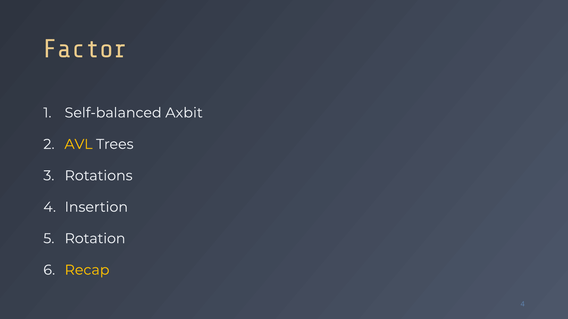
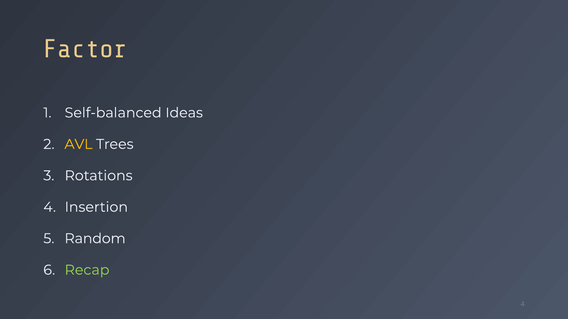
Axbit: Axbit -> Ideas (184, 113)
Rotation: Rotation -> Random (95, 239)
Recap colour: yellow -> light green (87, 270)
